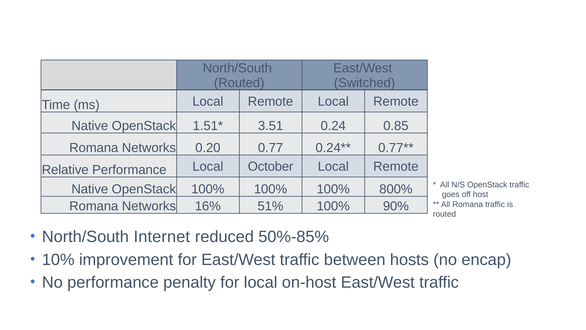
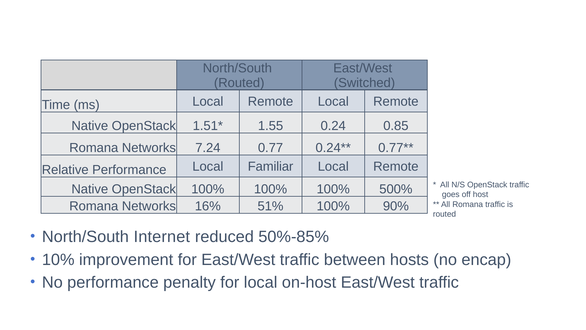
3.51: 3.51 -> 1.55 (271, 126)
0.20: 0.20 -> 7.24 (208, 148)
Local October: October -> Familiar (271, 166)
800%: 800% -> 500% (396, 189)
